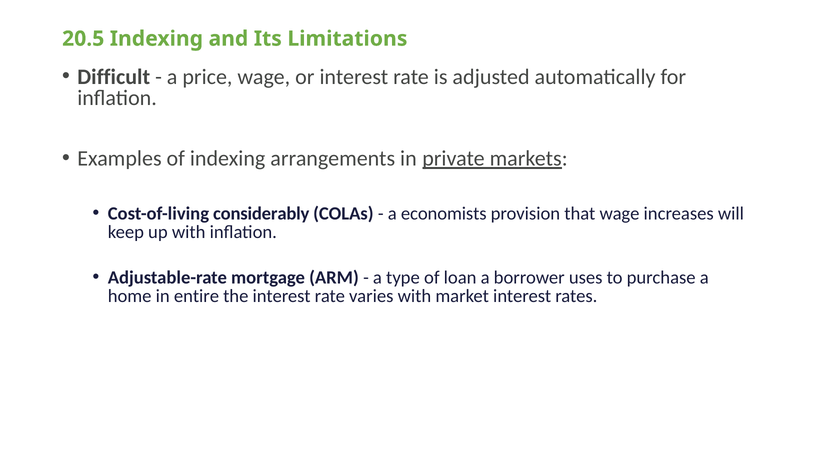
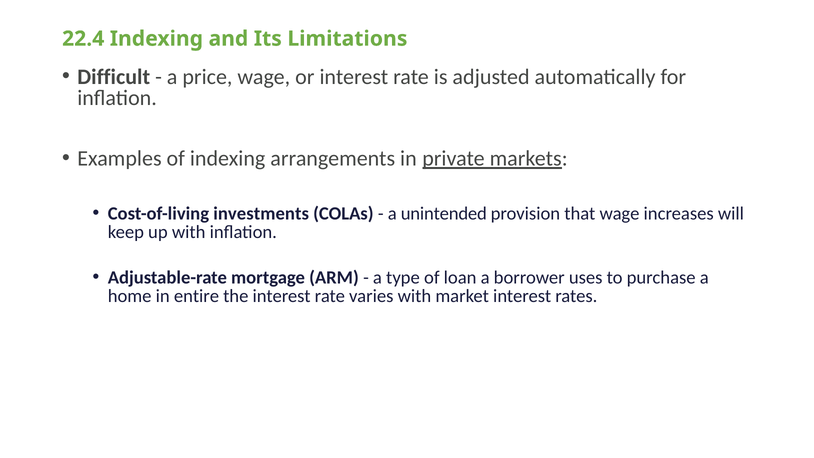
20.5: 20.5 -> 22.4 (83, 39)
considerably: considerably -> investments (261, 214)
economists: economists -> unintended (444, 214)
